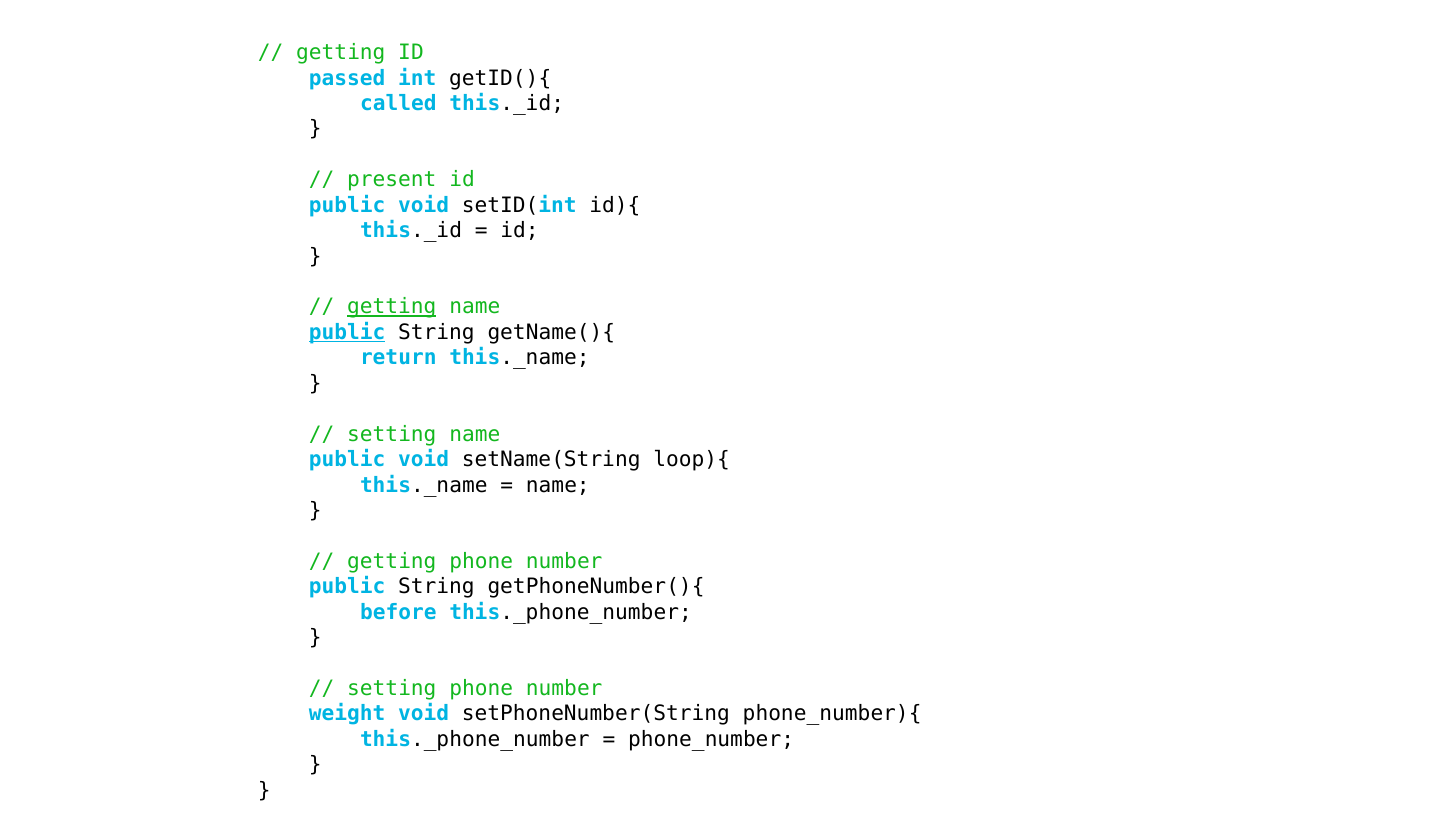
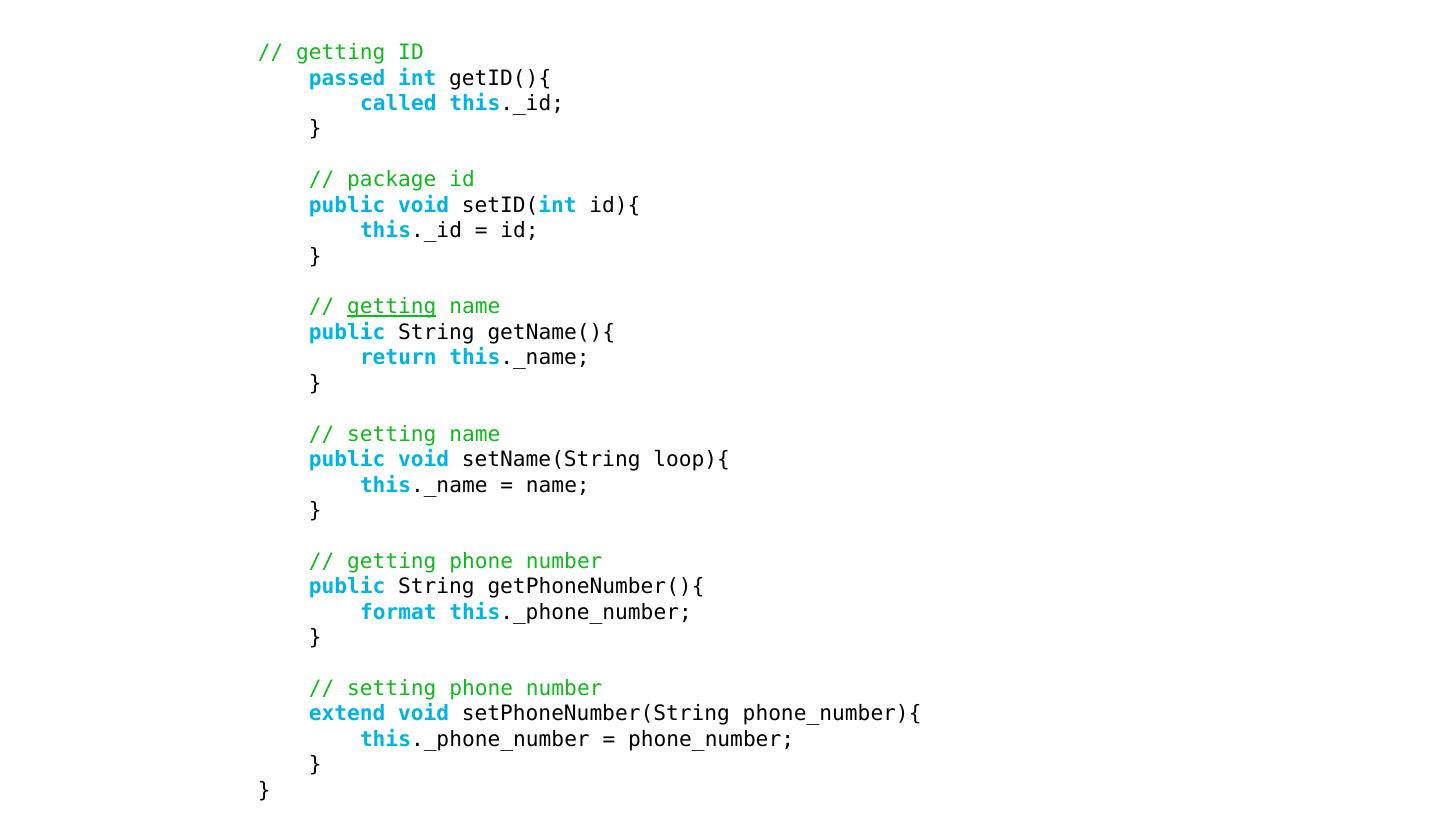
present: present -> package (392, 180)
public underline: present -> none (347, 332)
before: before -> format (398, 612)
weight: weight -> extend (347, 714)
